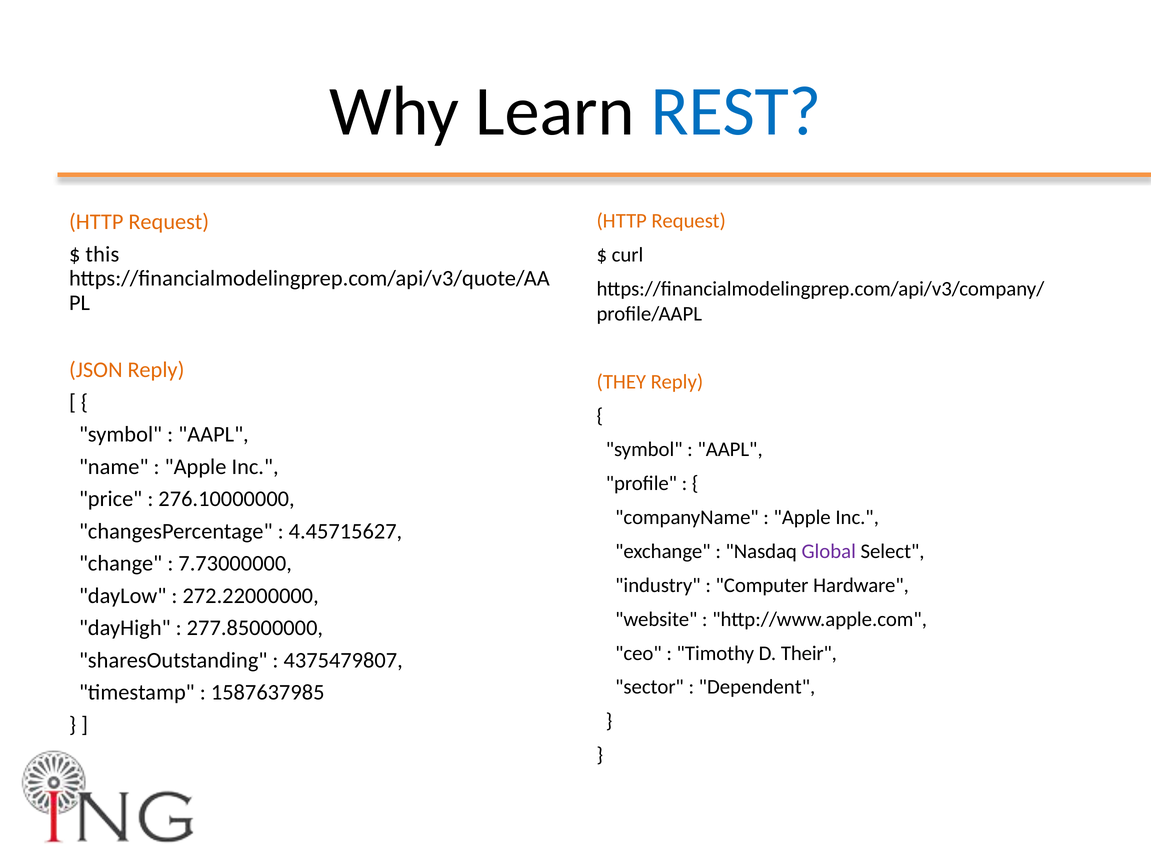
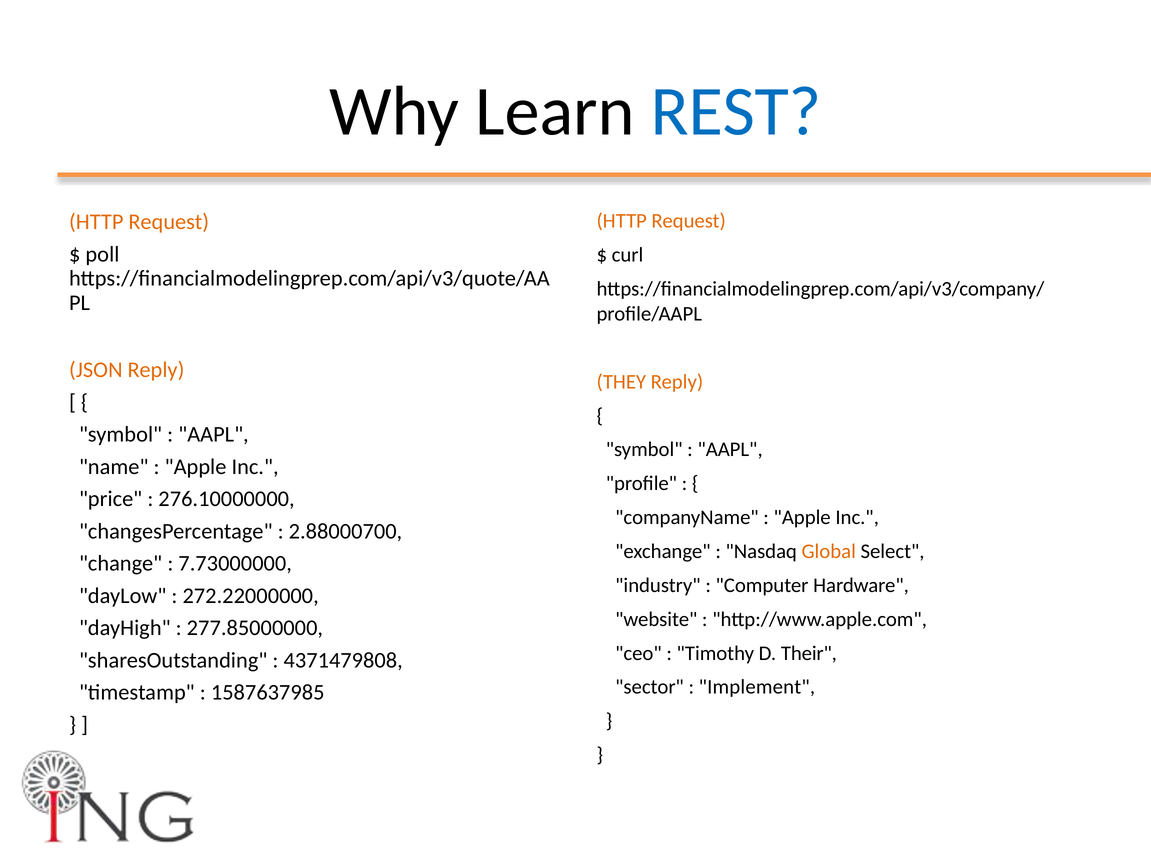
this: this -> poll (102, 254)
4.45715627: 4.45715627 -> 2.88000700 (345, 531)
Global colour: purple -> orange (829, 552)
4375479807: 4375479807 -> 4371479808 (343, 660)
Dependent: Dependent -> Implement (757, 687)
